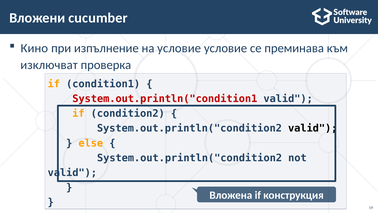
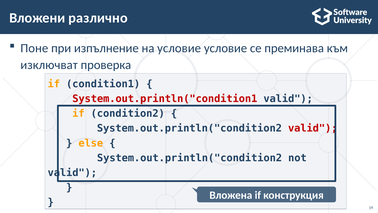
cucumber: cucumber -> различно (98, 18)
Кино: Кино -> Поне (34, 48)
valid colour: black -> red (313, 128)
